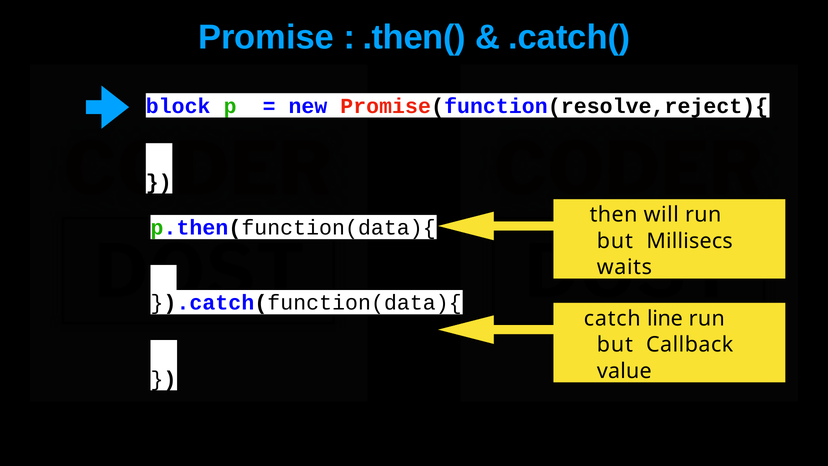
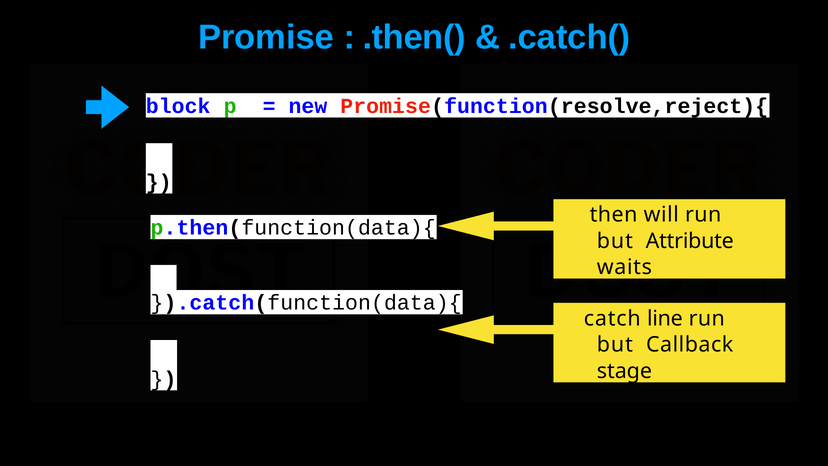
Millisecs: Millisecs -> Attribute (690, 241)
value: value -> stage (624, 371)
